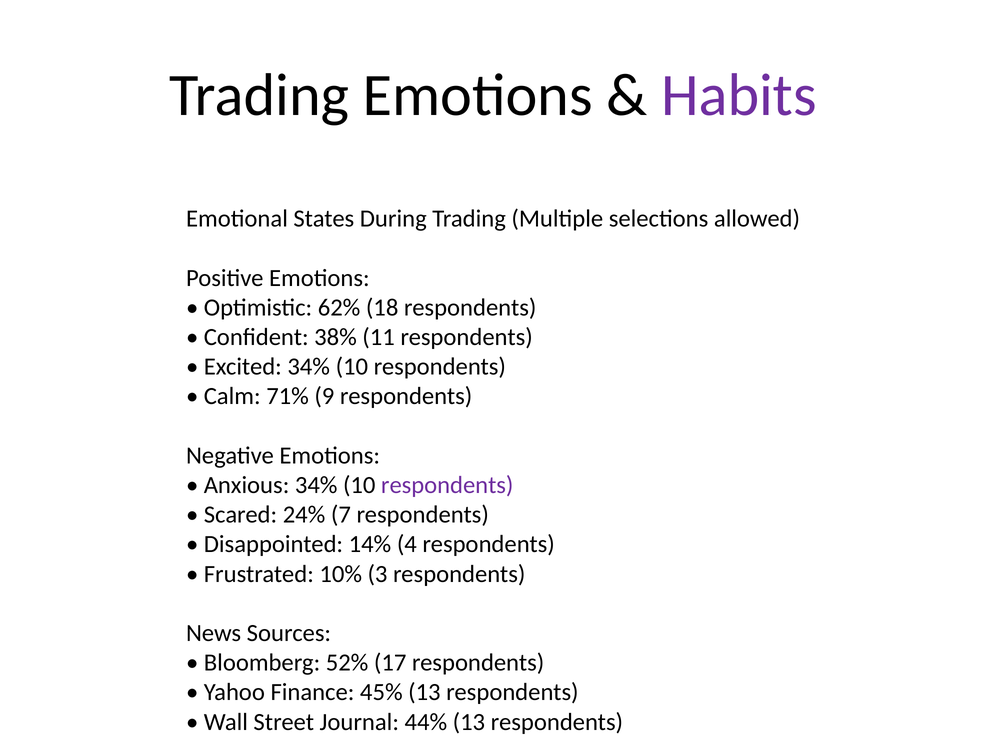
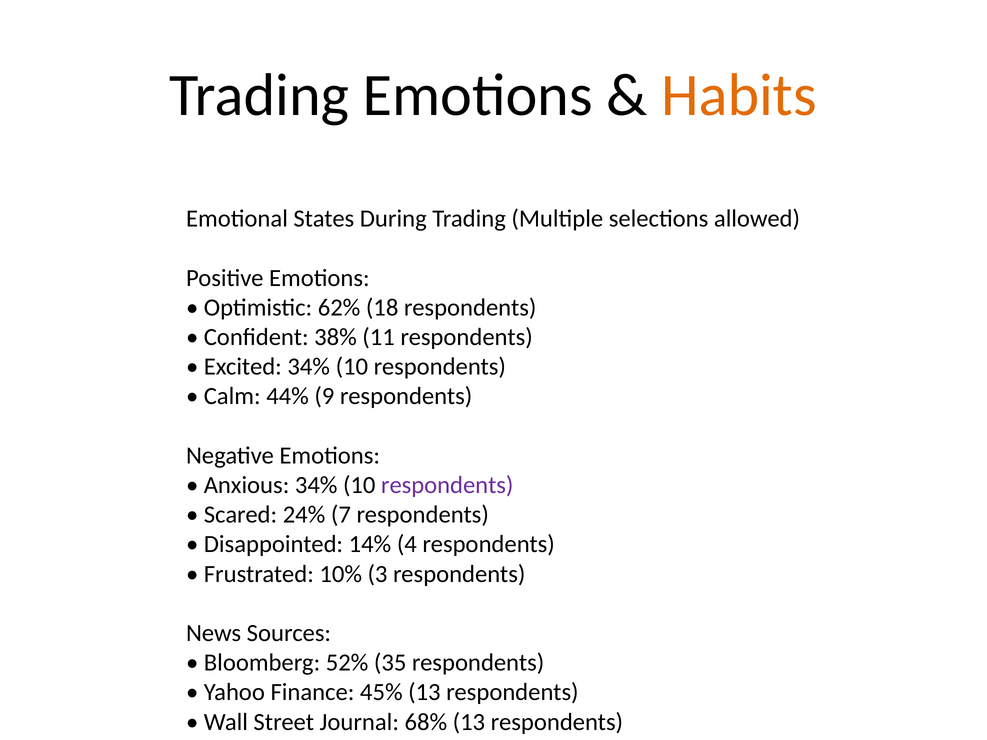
Habits colour: purple -> orange (739, 96)
71%: 71% -> 44% (288, 396)
17: 17 -> 35 (390, 663)
44%: 44% -> 68% (426, 722)
